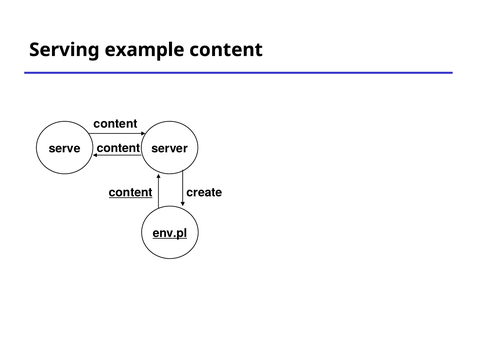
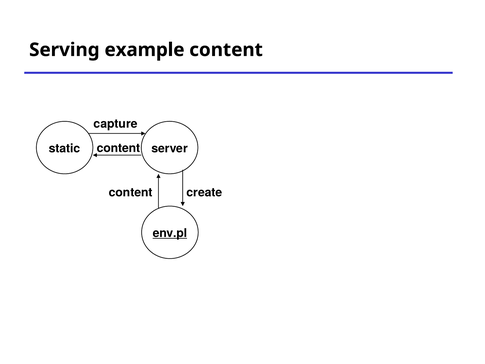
content: content -> capture (116, 124)
serve: serve -> static (65, 148)
content underline: present -> none (131, 192)
